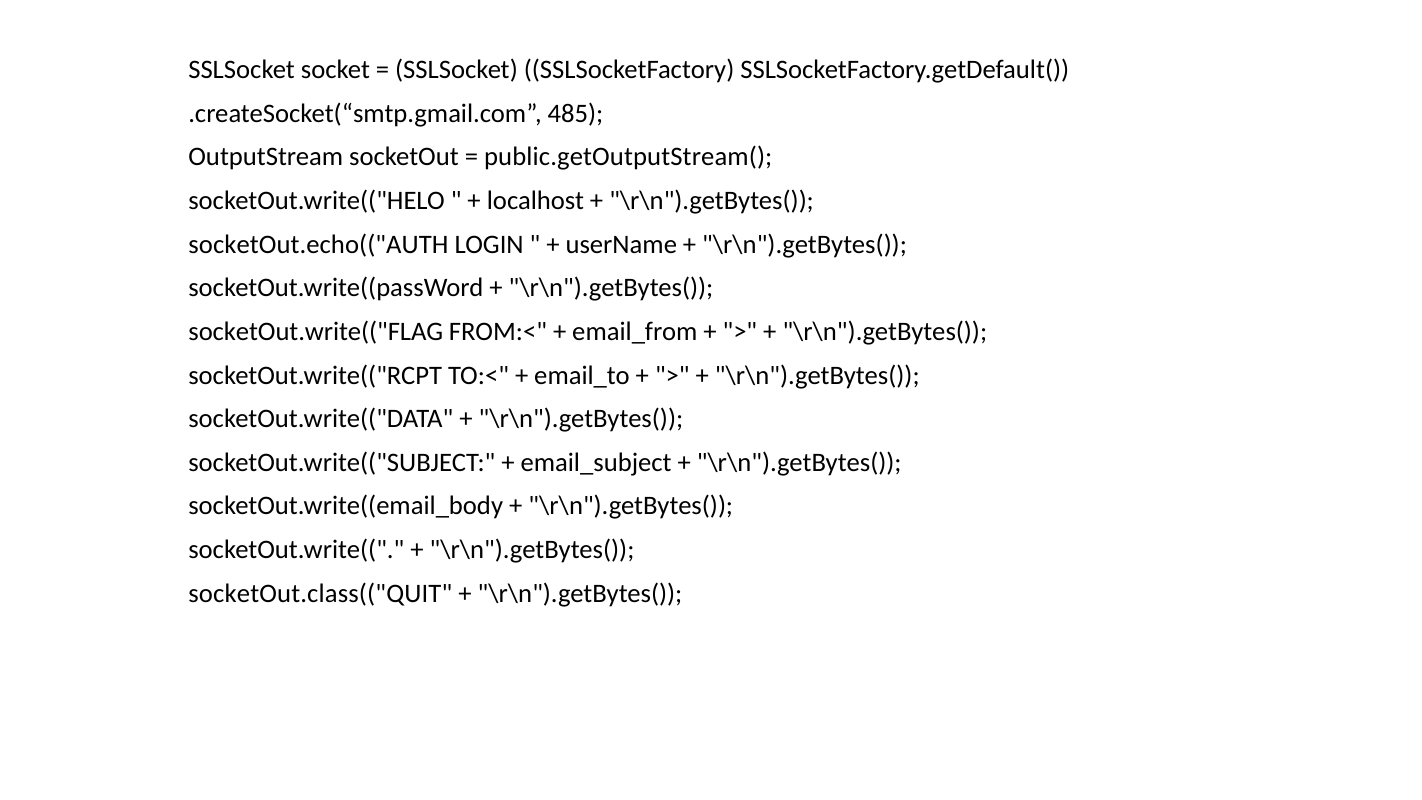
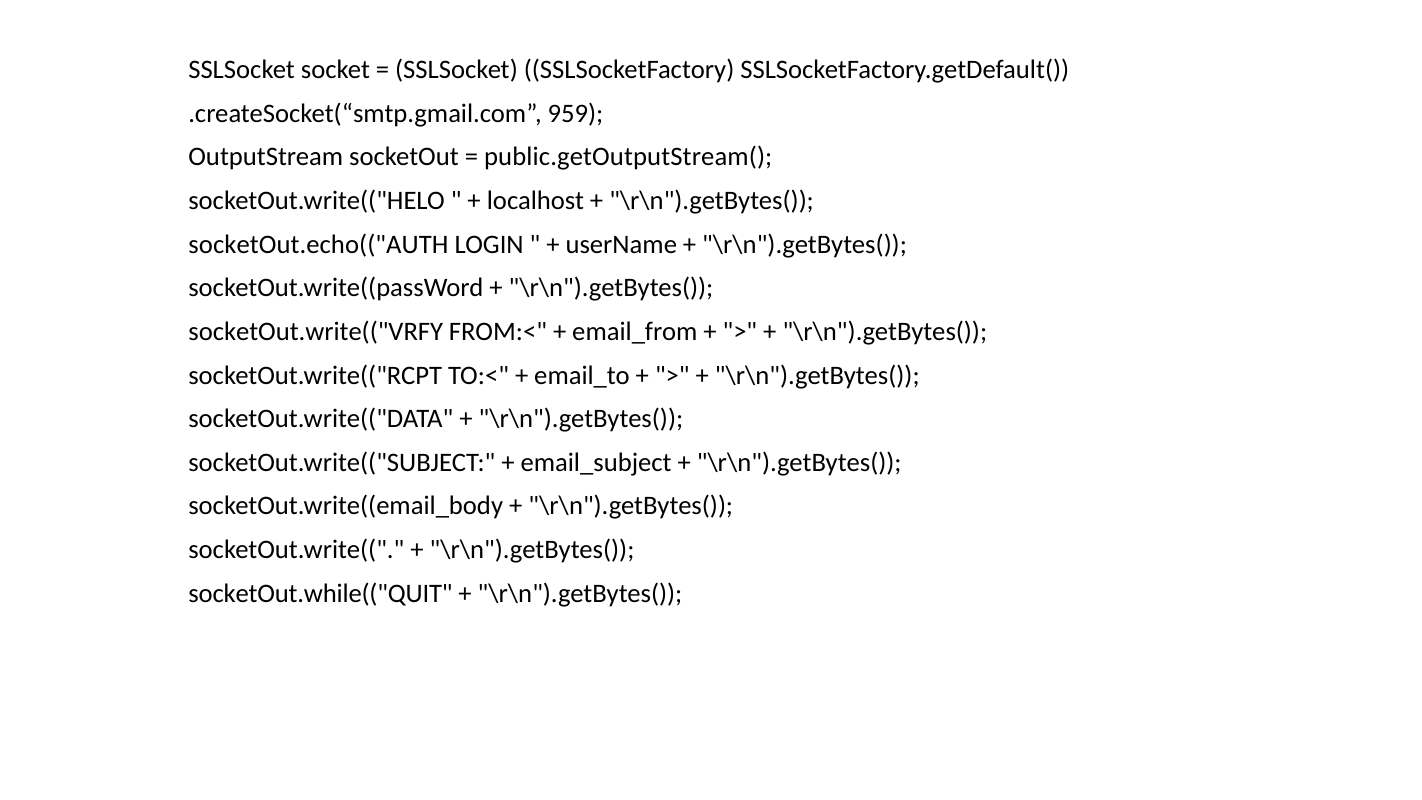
485: 485 -> 959 (575, 113)
socketOut.write(("FLAG: socketOut.write(("FLAG -> socketOut.write(("VRFY (316, 332)
socketOut.class(("QUIT: socketOut.class(("QUIT -> socketOut.while(("QUIT (320, 593)
